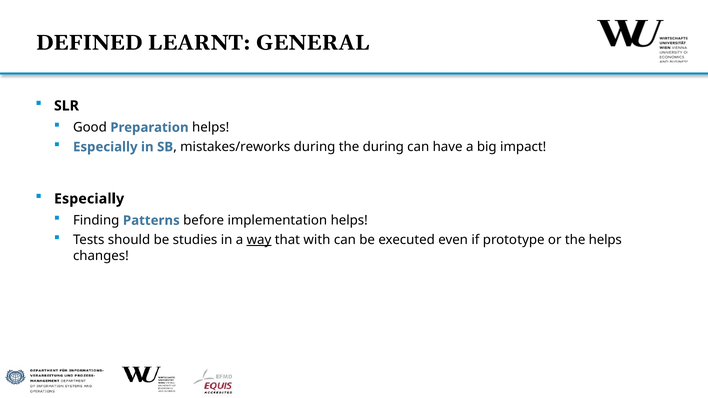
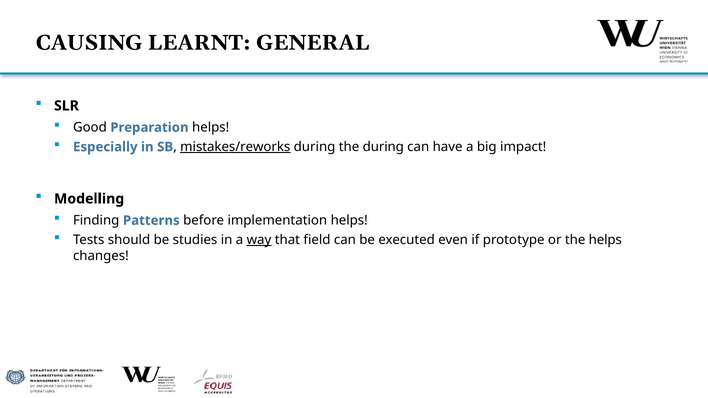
DEFINED: DEFINED -> CAUSING (89, 43)
mistakes/reworks underline: none -> present (235, 147)
Especially: Especially -> Modelling (89, 199)
with: with -> field (317, 240)
